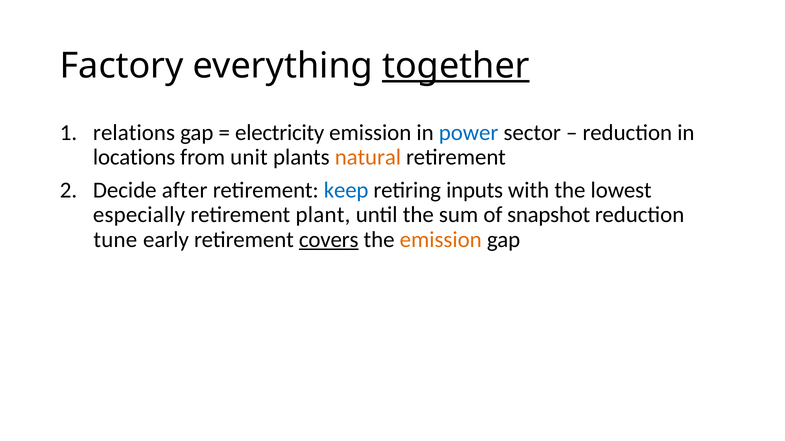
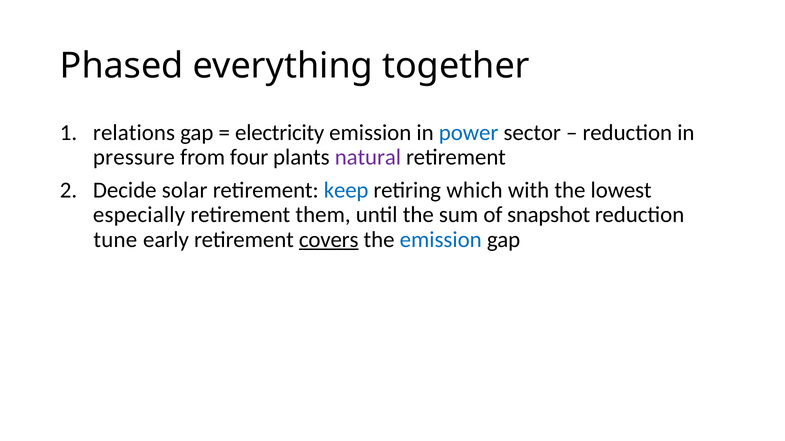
Factory: Factory -> Phased (122, 66)
together underline: present -> none (456, 66)
locations: locations -> pressure (134, 157)
unit: unit -> four (249, 157)
natural colour: orange -> purple (368, 157)
after: after -> solar (185, 190)
inputs: inputs -> which (474, 190)
plant: plant -> them (323, 215)
emission colour: orange -> blue (441, 240)
